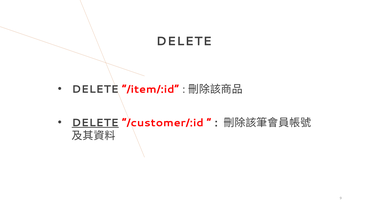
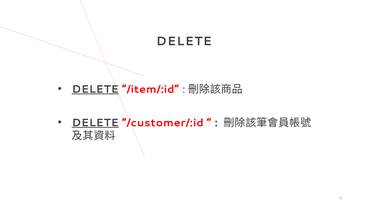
DELETE underline: none -> present (95, 89)
